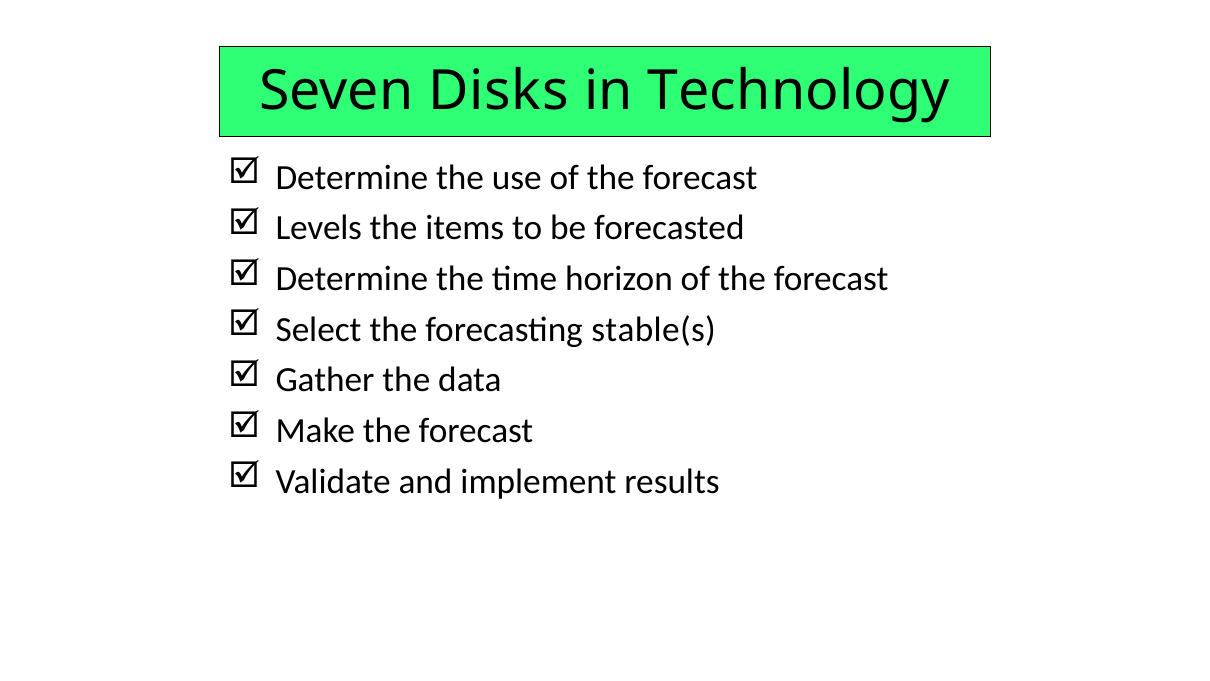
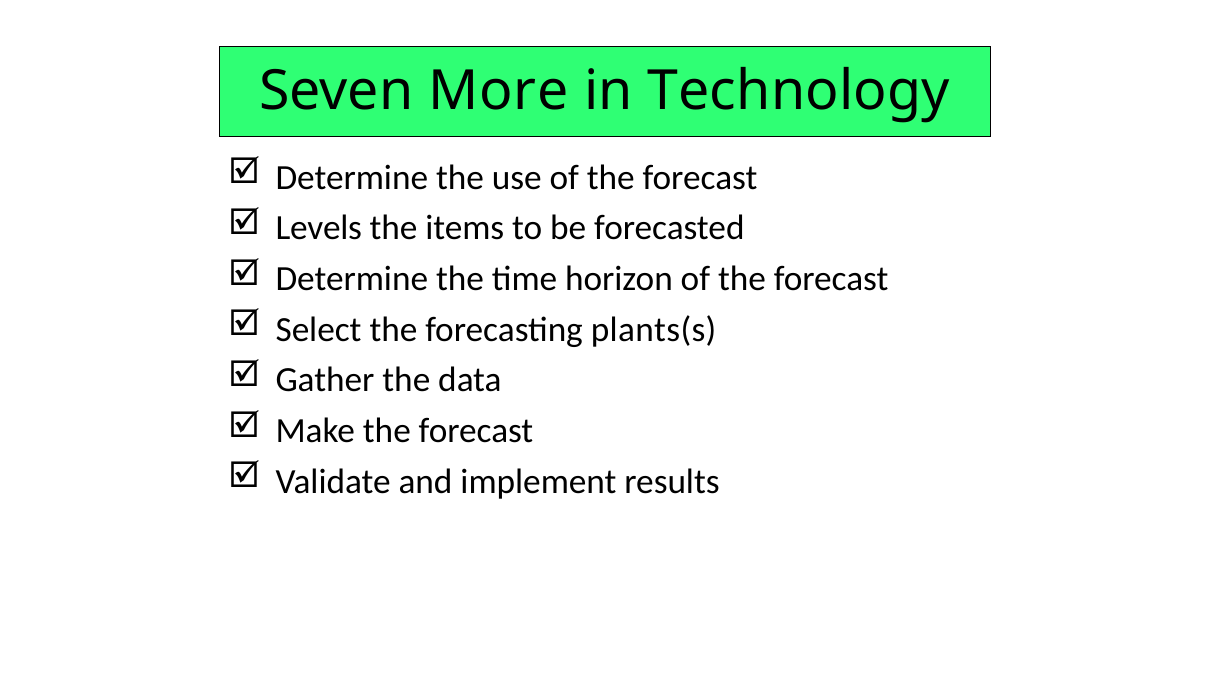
Disks: Disks -> More (499, 91)
stable(s: stable(s -> plants(s (654, 329)
